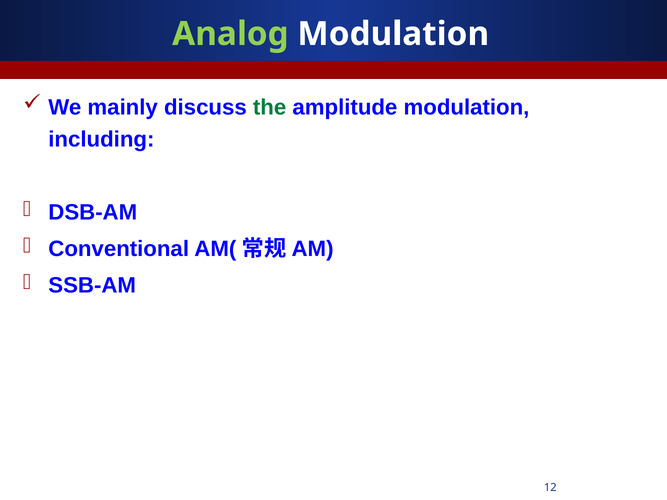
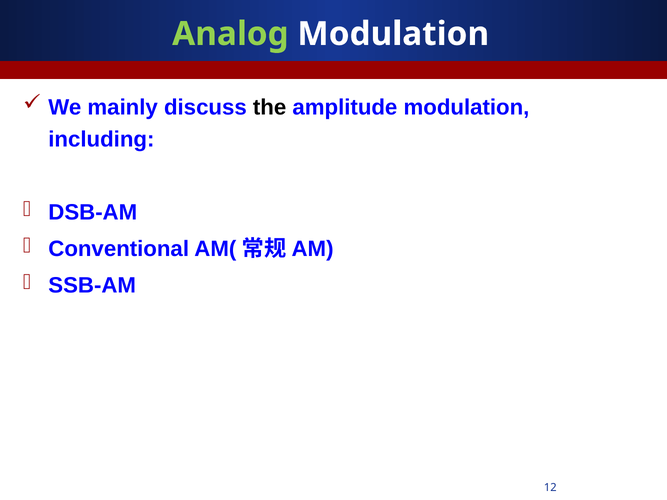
the colour: green -> black (270, 108)
